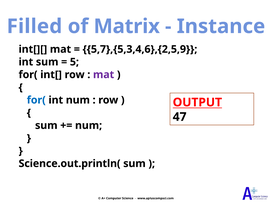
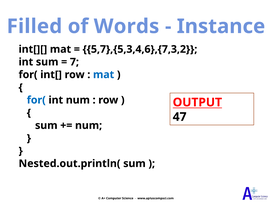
Matrix: Matrix -> Words (127, 26)
5,7},{5,3,4,6},{2,5,9: 5,7},{5,3,4,6},{2,5,9 -> 5,7},{5,3,4,6},{7,3,2 (140, 49)
5: 5 -> 7 (74, 62)
mat colour: purple -> blue (104, 75)
Science.out.println(: Science.out.println( -> Nested.out.println( (70, 164)
